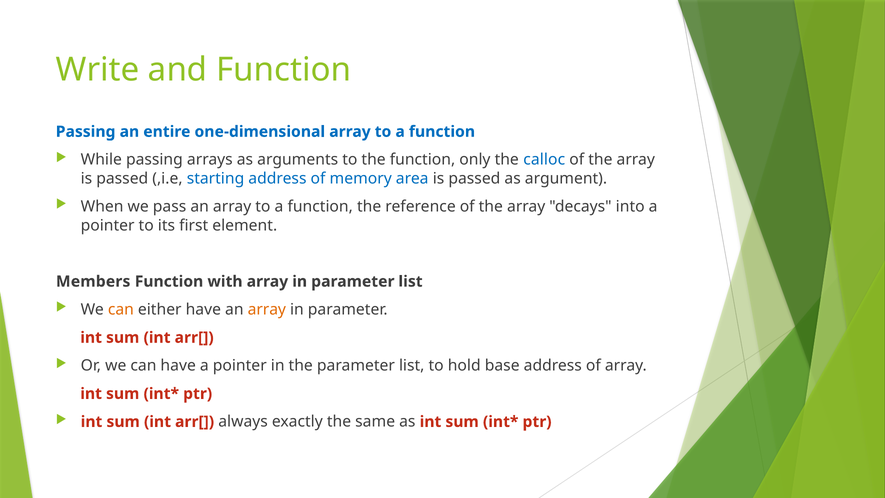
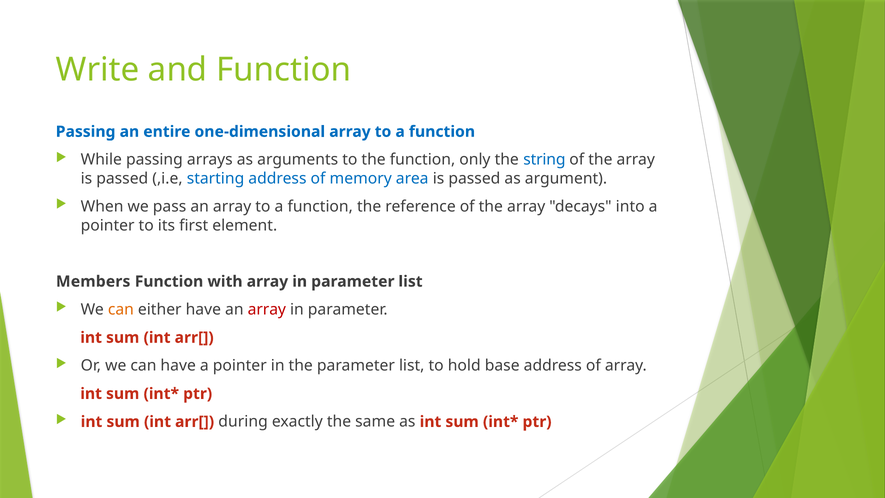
calloc: calloc -> string (544, 160)
array colour: orange -> red (267, 309)
always: always -> during (243, 422)
